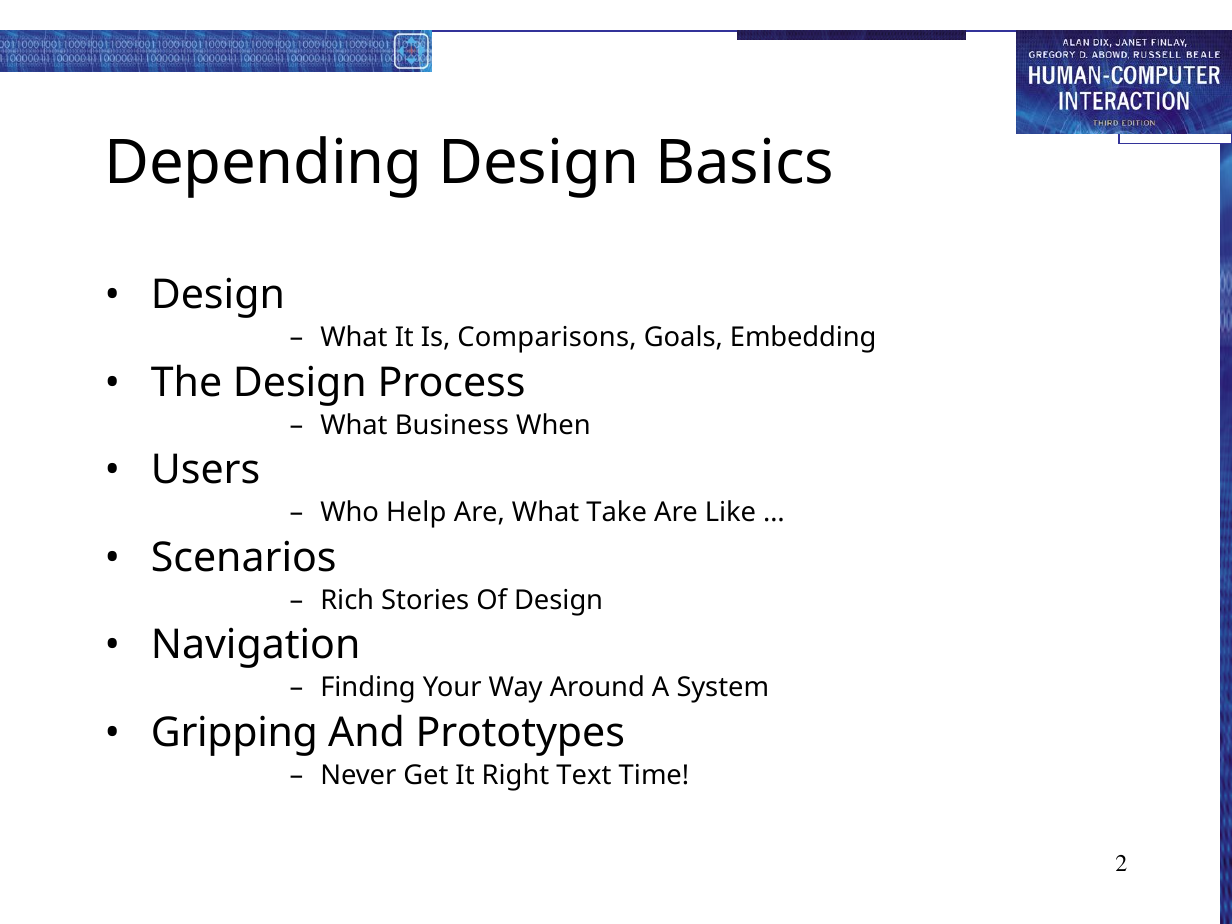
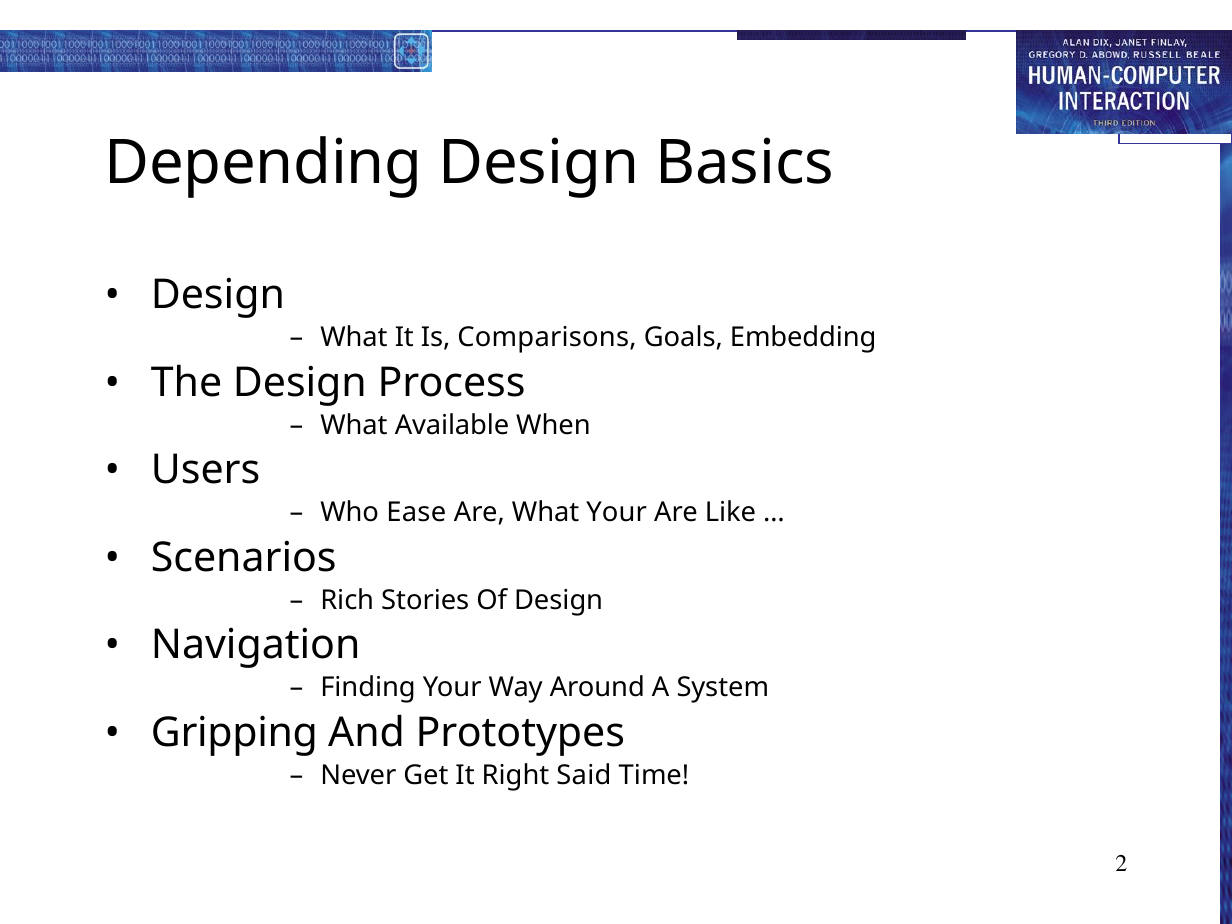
Business: Business -> Available (452, 425)
Help: Help -> Ease (416, 513)
What Take: Take -> Your (617, 513)
Text: Text -> Said (584, 775)
